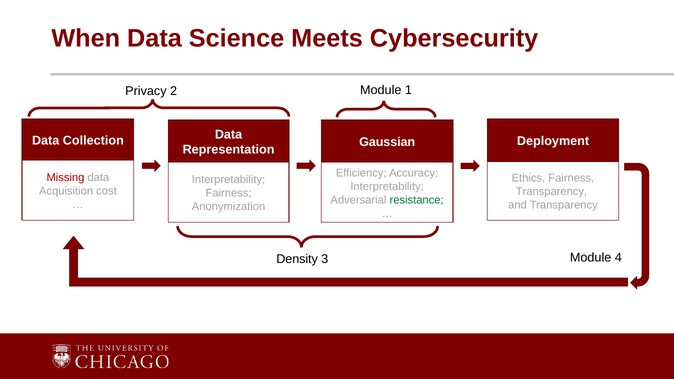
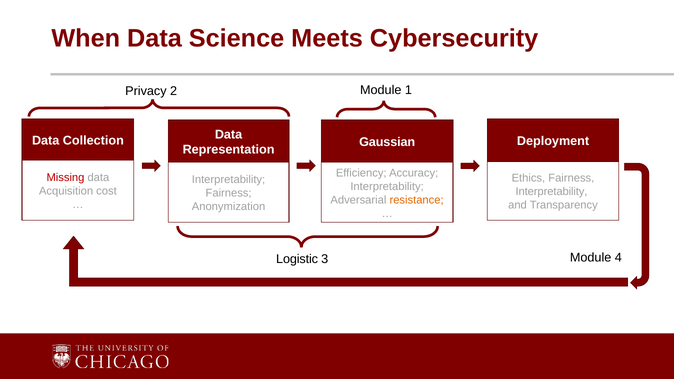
Transparency: Transparency -> Interpretability (551, 192)
resistance colour: green -> orange (417, 200)
Density: Density -> Logistic (297, 259)
